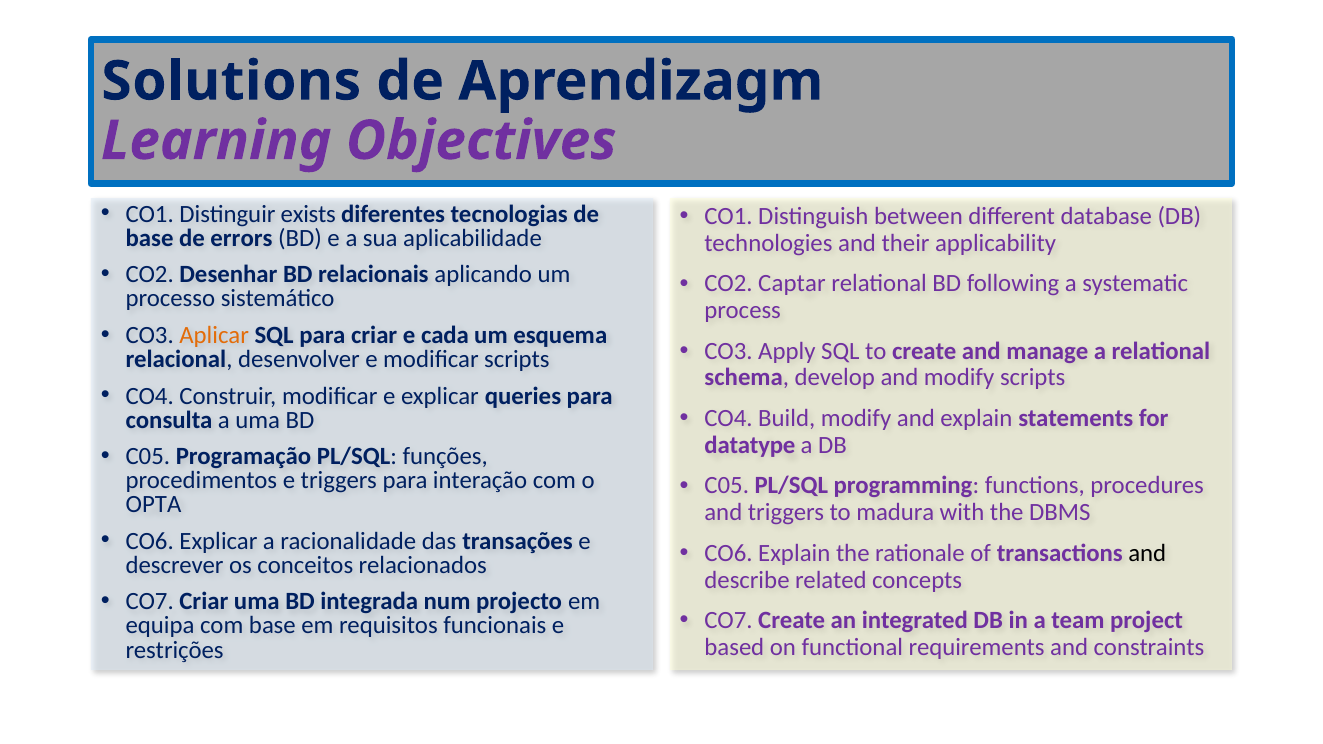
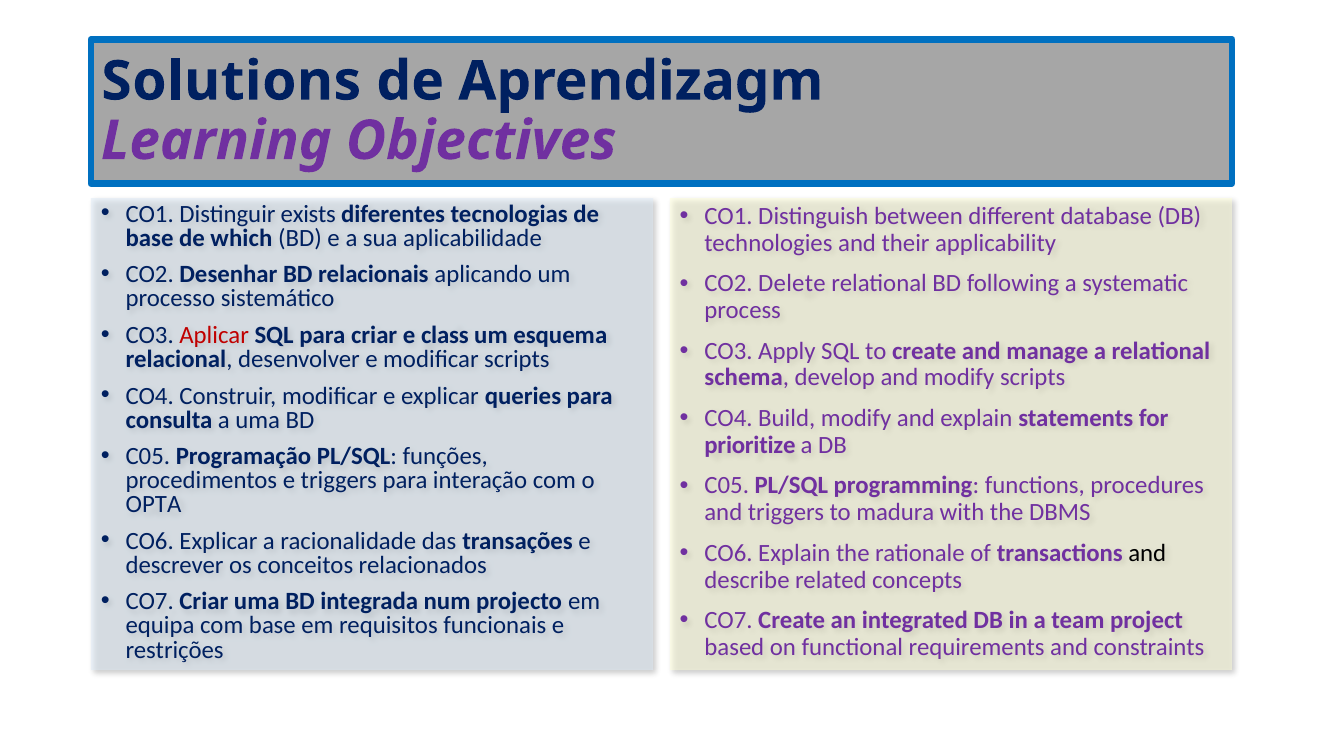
errors: errors -> which (241, 238)
Captar: Captar -> Delete (792, 284)
Aplicar colour: orange -> red (214, 335)
cada: cada -> class (445, 335)
datatype: datatype -> prioritize (750, 445)
